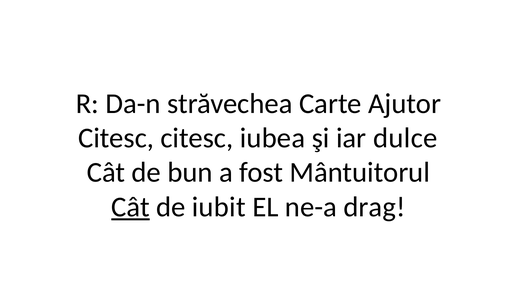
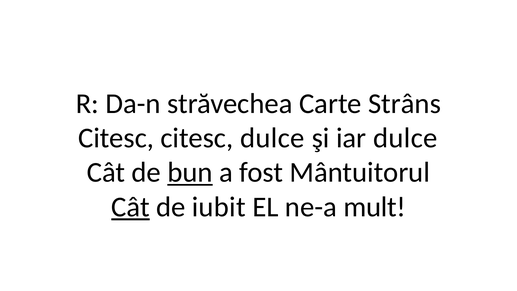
Ajutor: Ajutor -> Strâns (405, 103)
citesc iubea: iubea -> dulce (272, 138)
bun underline: none -> present (190, 172)
drag: drag -> mult (375, 207)
